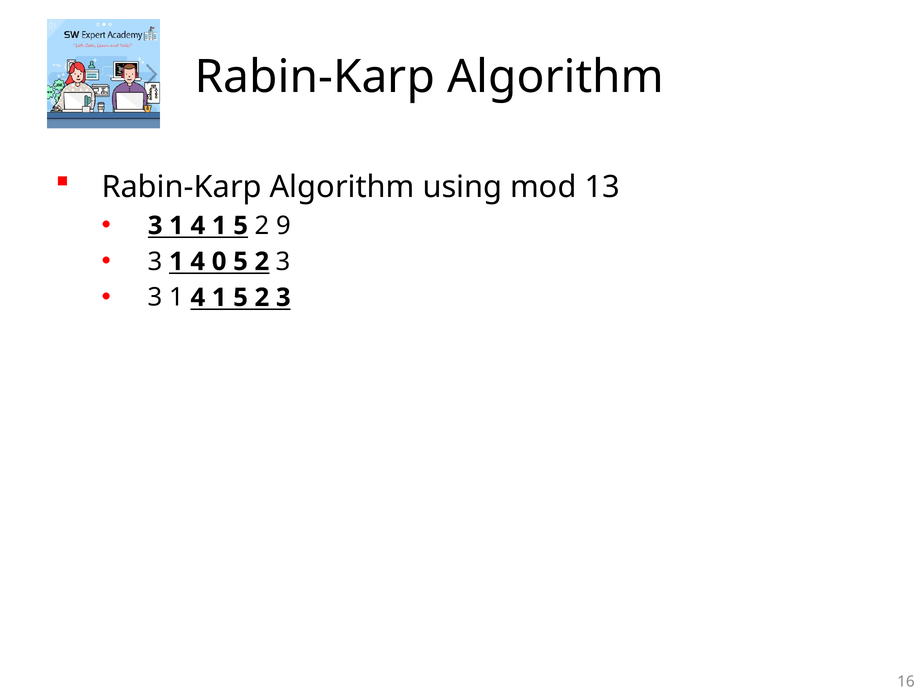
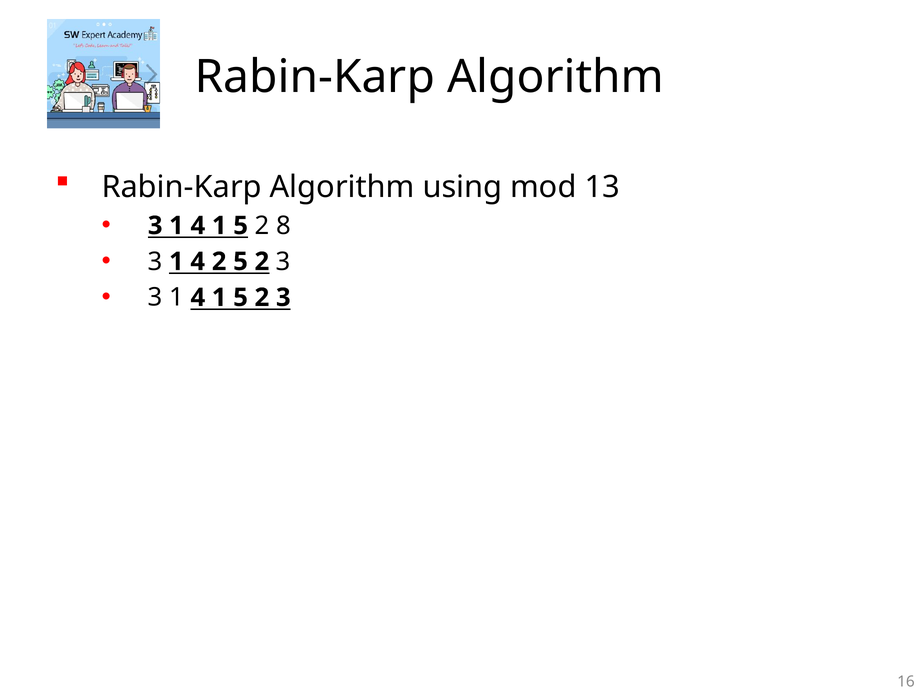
9: 9 -> 8 (283, 226)
4 0: 0 -> 2 (219, 262)
